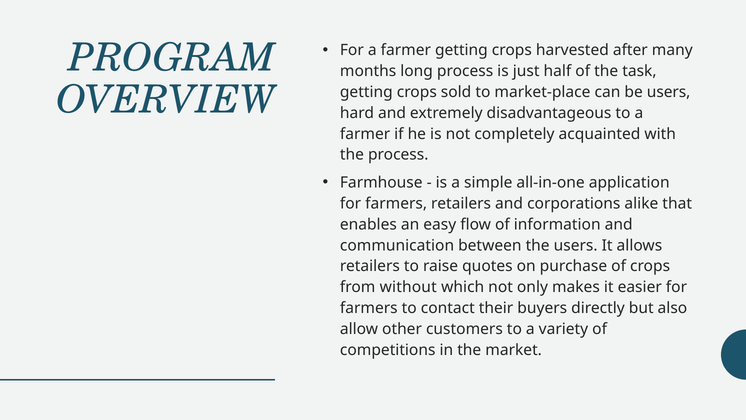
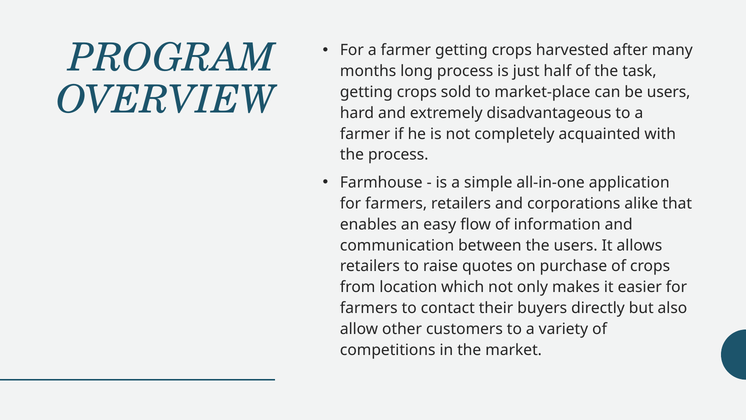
without: without -> location (408, 287)
